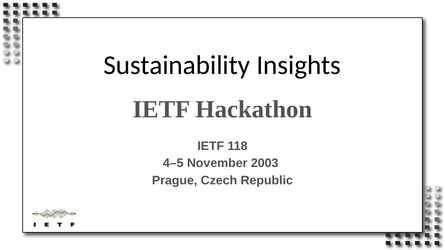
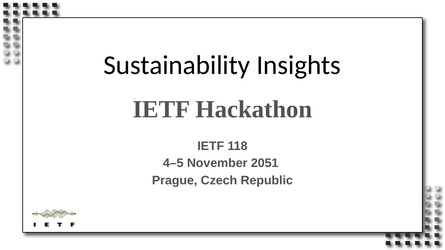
2003: 2003 -> 2051 (265, 163)
